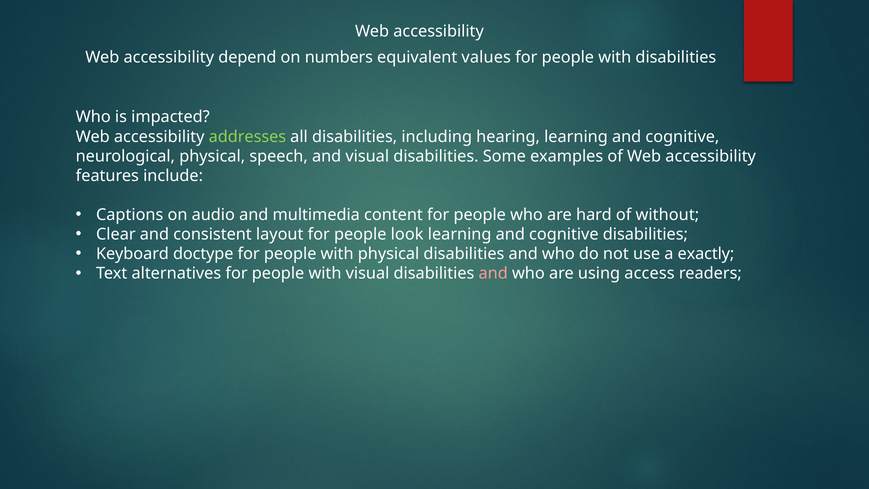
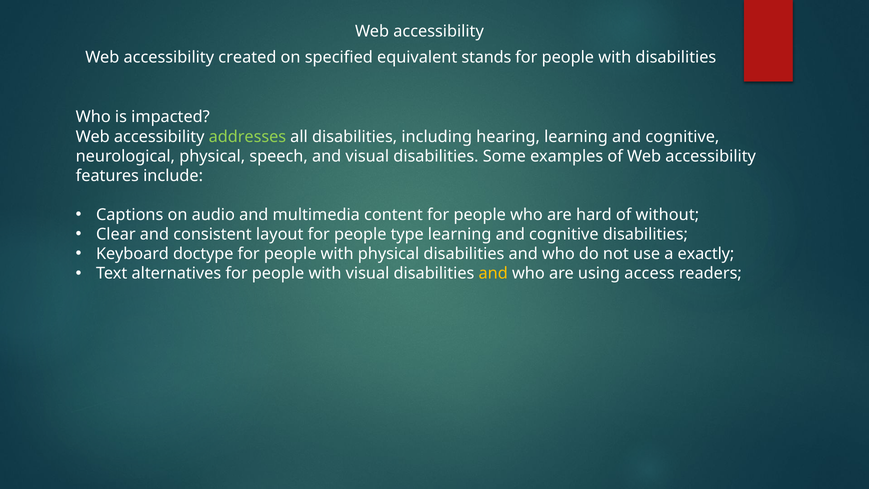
depend: depend -> created (247, 57)
numbers: numbers -> specified (339, 57)
values: values -> stands (486, 57)
look: look -> type (407, 234)
and colour: pink -> yellow (493, 273)
